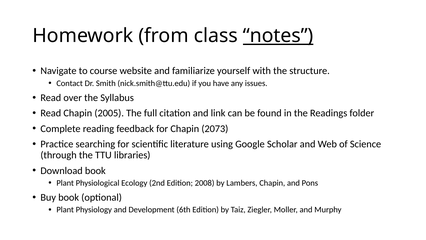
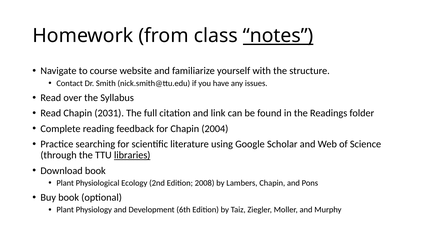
2005: 2005 -> 2031 (109, 113)
2073: 2073 -> 2004 (215, 129)
libraries underline: none -> present (132, 155)
